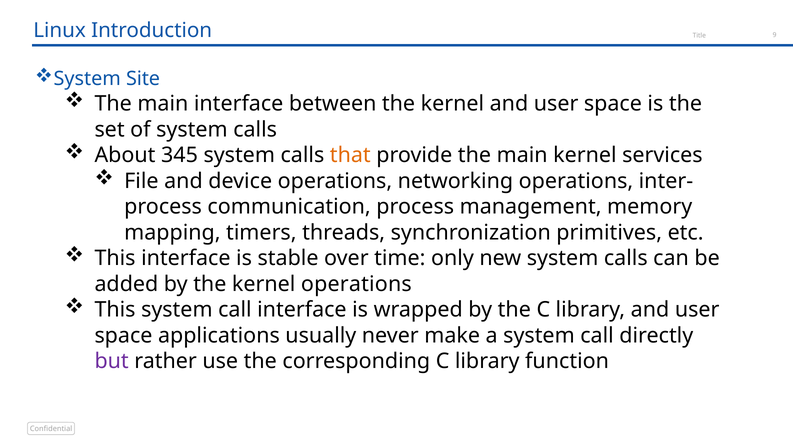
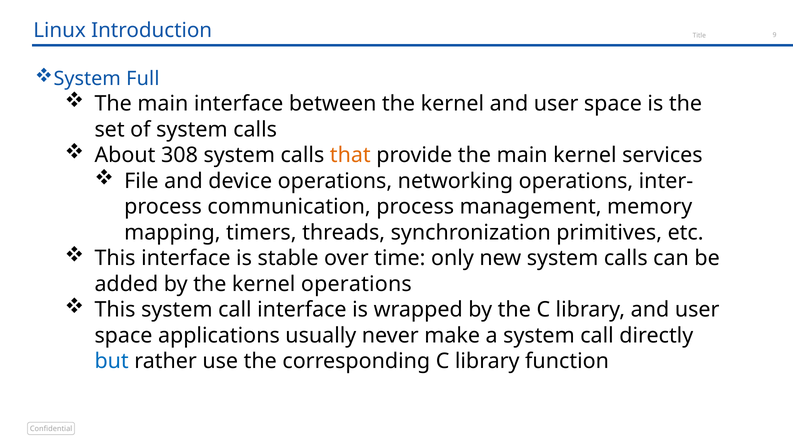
Site: Site -> Full (143, 79)
345: 345 -> 308 (179, 155)
but colour: purple -> blue (112, 361)
